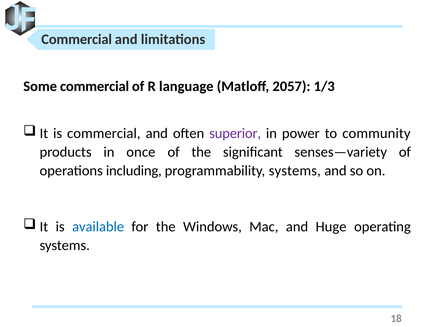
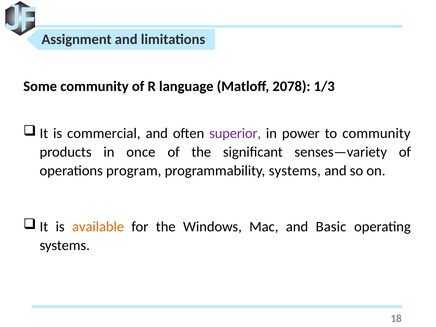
Commercial: Commercial -> Assignment (77, 39)
Some commercial: commercial -> community (95, 86)
2057: 2057 -> 2078 (291, 86)
including: including -> program (134, 171)
available colour: blue -> orange (98, 227)
Huge: Huge -> Basic (331, 227)
